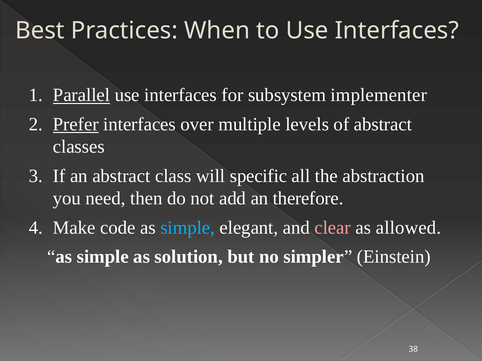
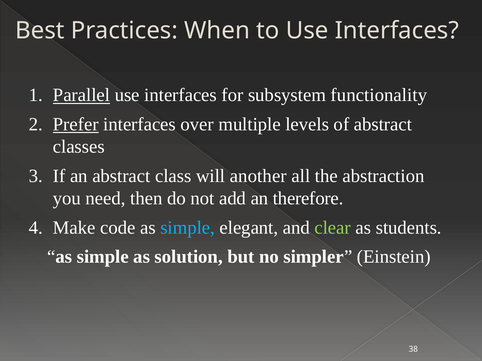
implementer: implementer -> functionality (379, 95)
specific: specific -> another (258, 176)
clear colour: pink -> light green (333, 228)
allowed: allowed -> students (409, 228)
